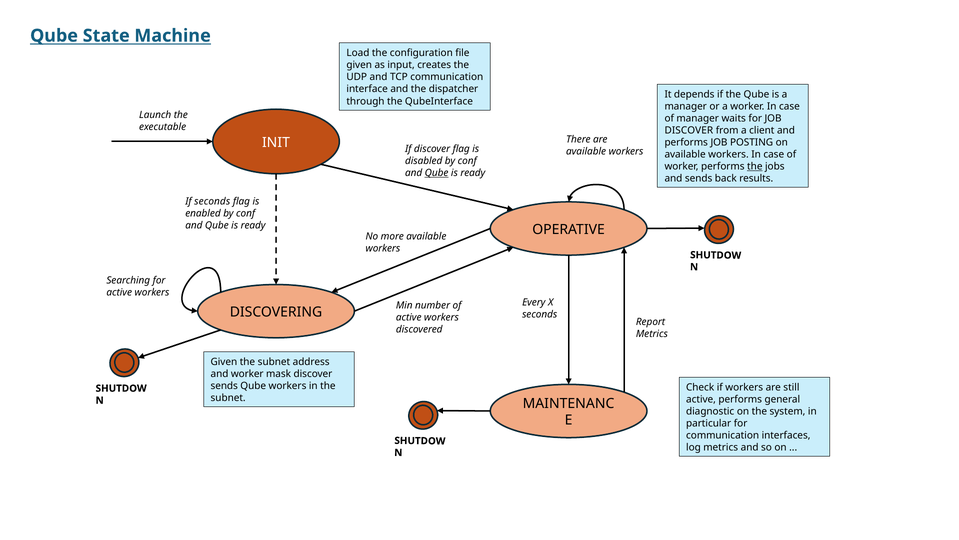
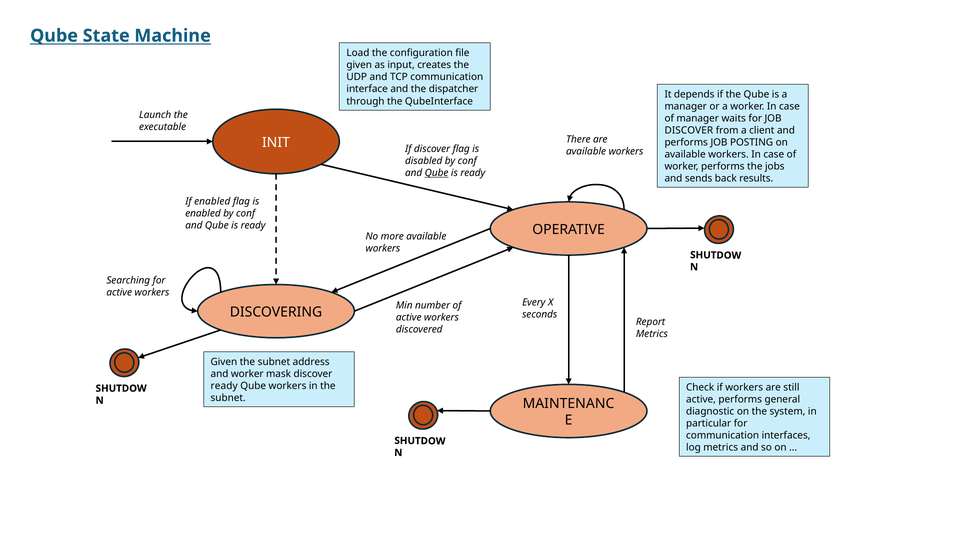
the underline: present -> none (755, 166)
If seconds: seconds -> enabled (212, 201)
sends: sends -> ready (224, 385)
